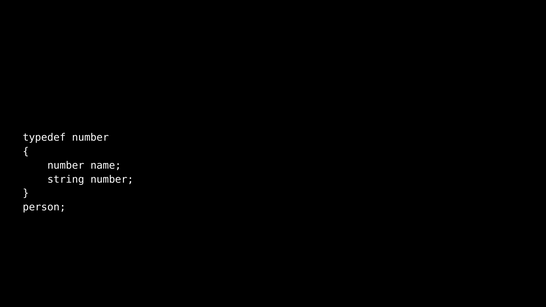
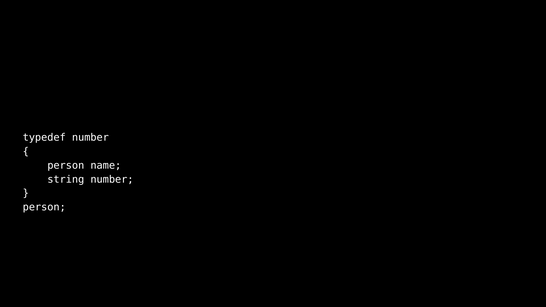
number: number -> person (66, 165)
